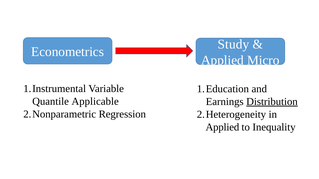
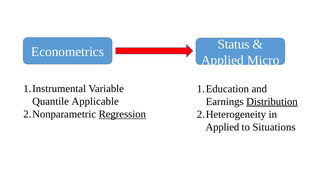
Study: Study -> Status (234, 44)
Regression underline: none -> present (122, 114)
Inequality: Inequality -> Situations (274, 127)
